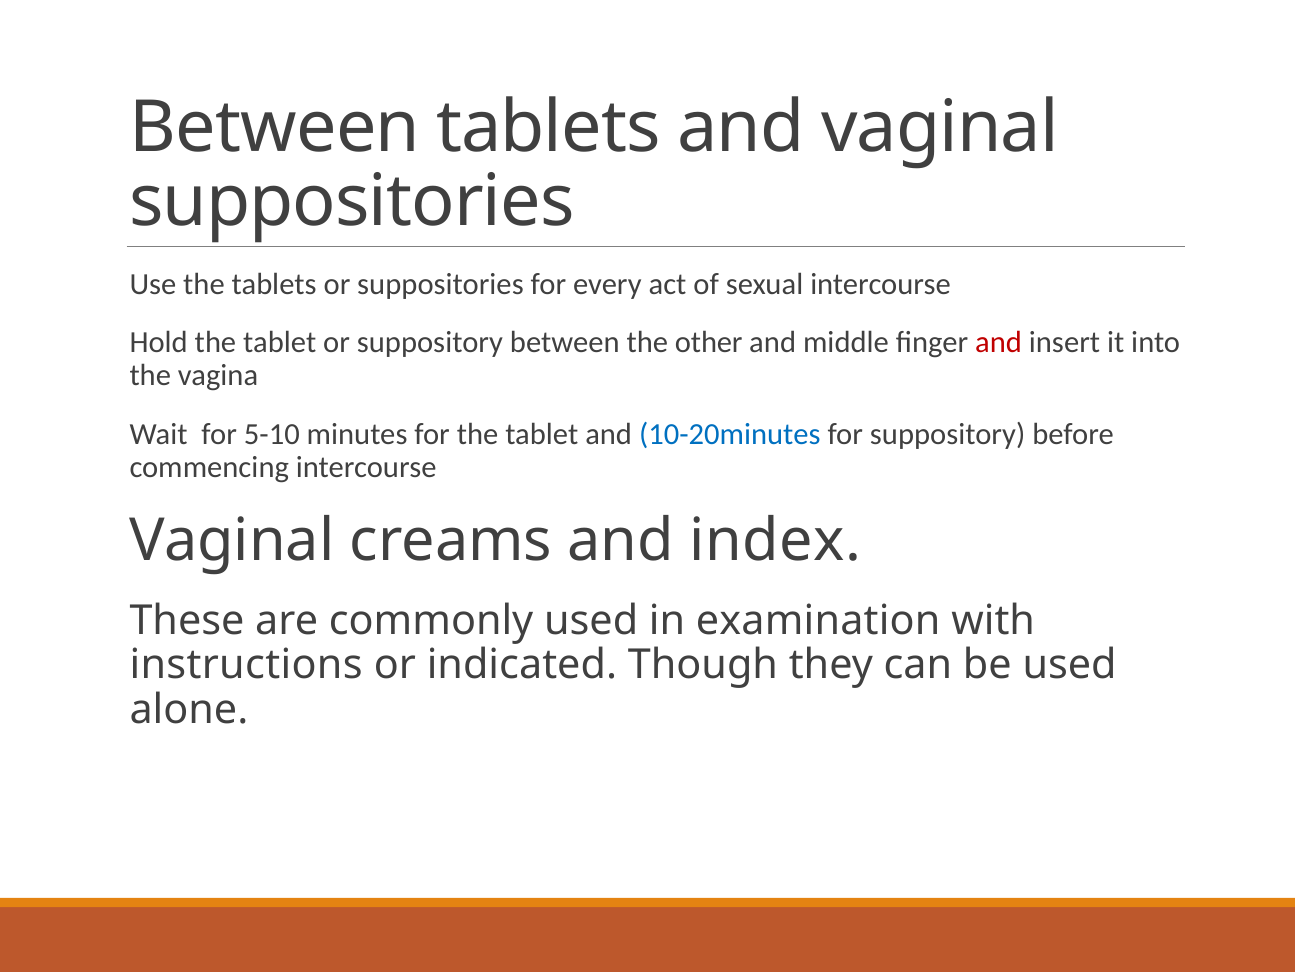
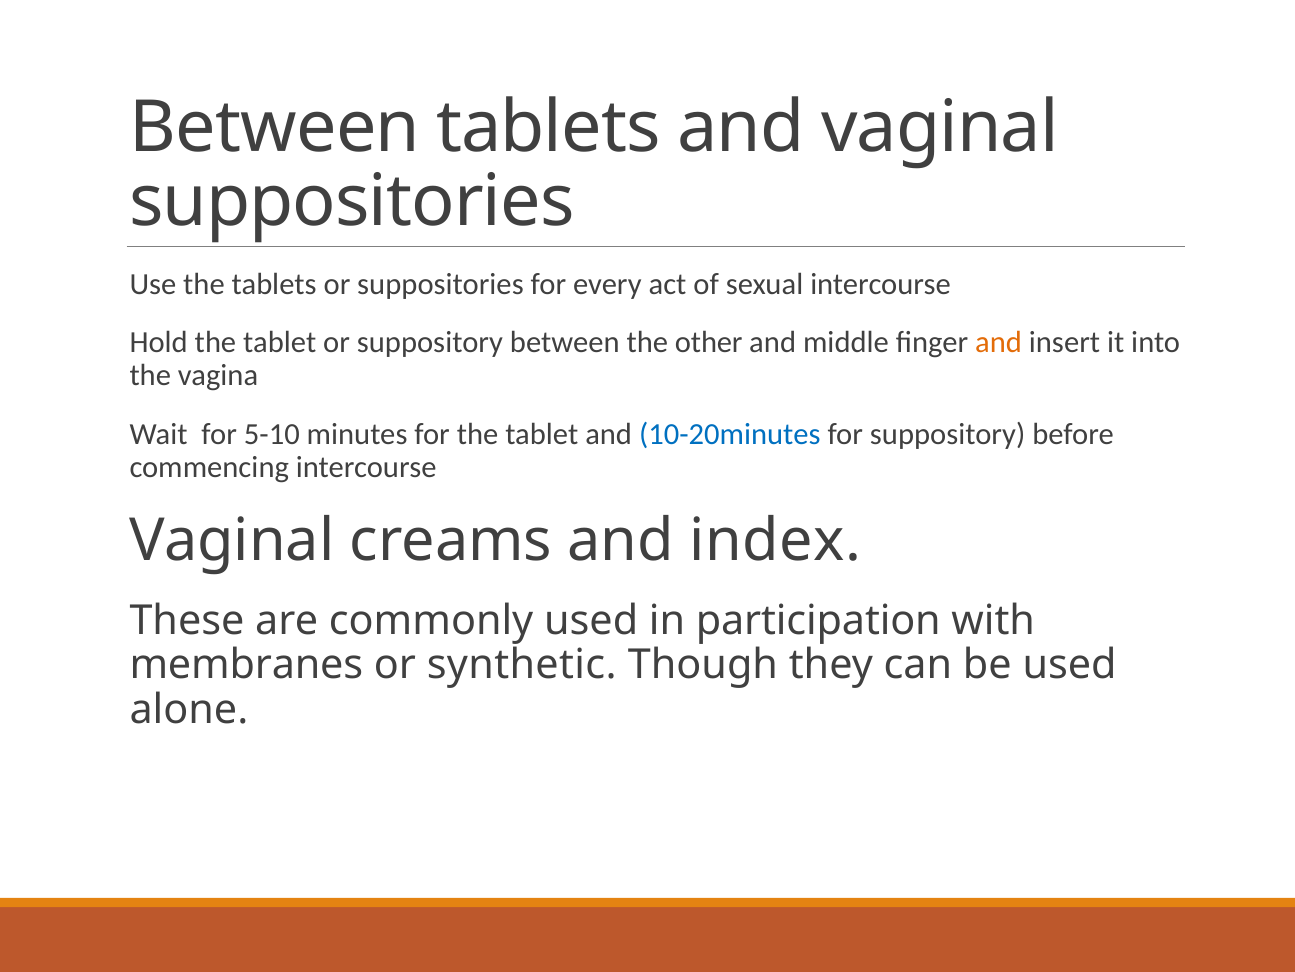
and colour: red -> orange (999, 342)
examination: examination -> participation (818, 620)
instructions: instructions -> membranes (246, 665)
indicated: indicated -> synthetic (522, 665)
